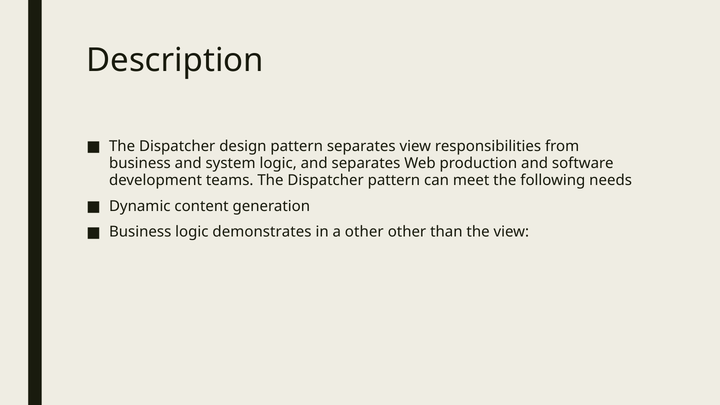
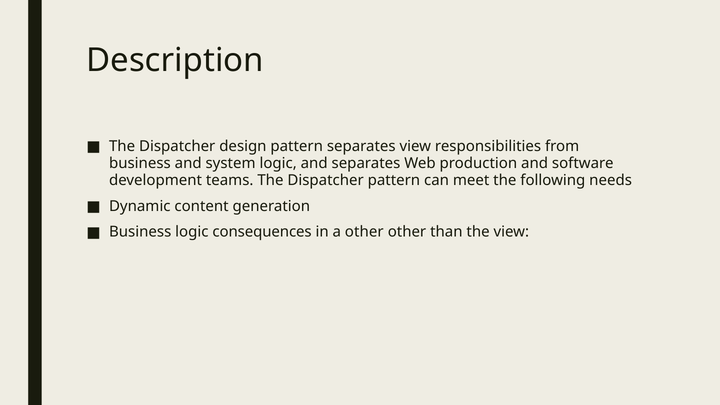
demonstrates: demonstrates -> consequences (262, 232)
